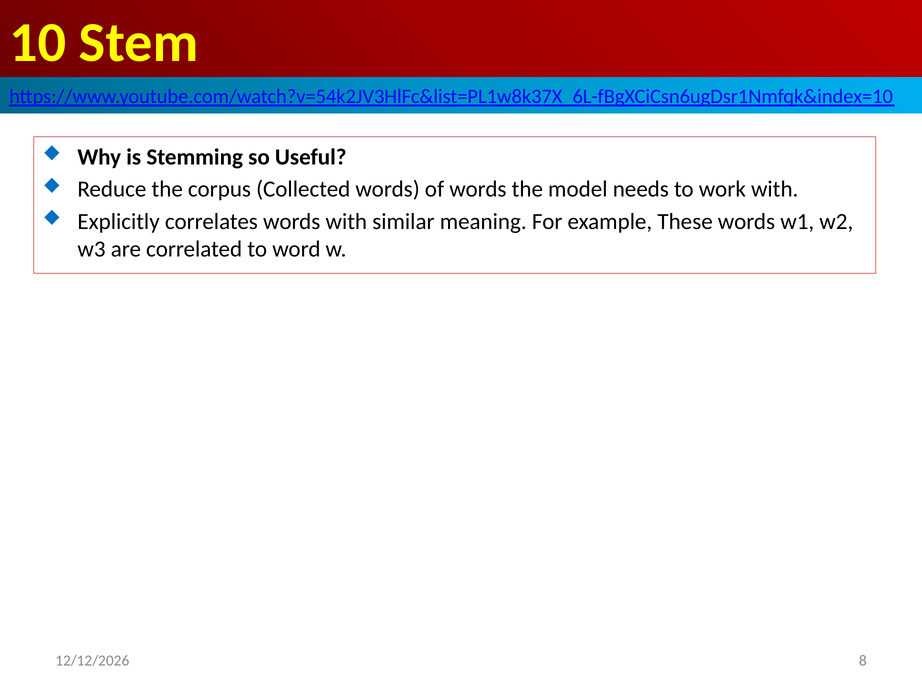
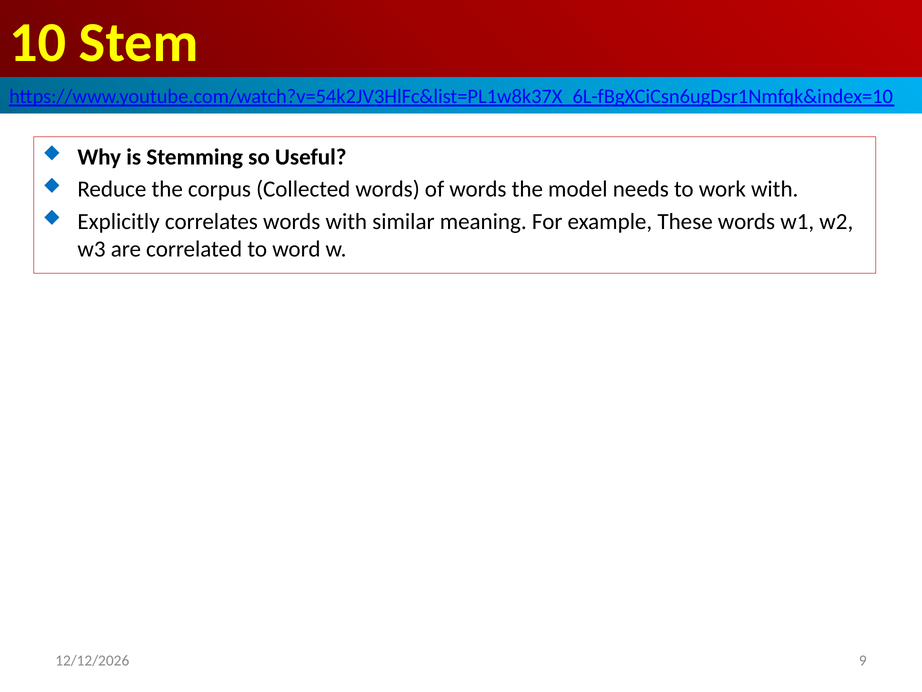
8: 8 -> 9 (863, 660)
